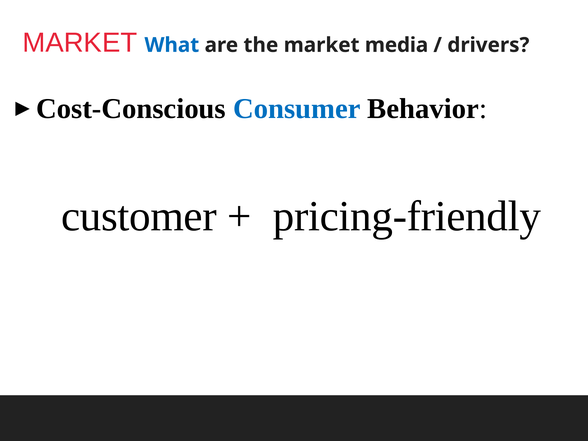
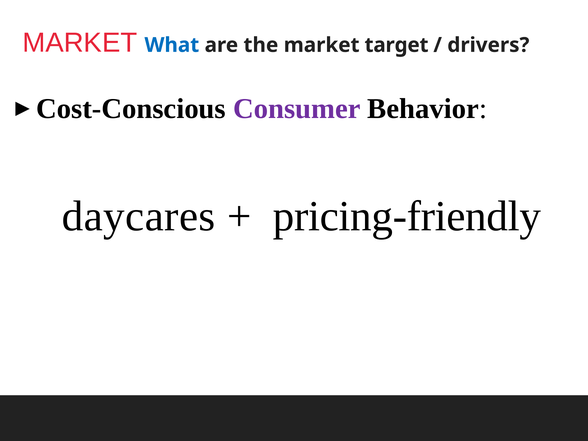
media: media -> target (397, 45)
Consumer colour: blue -> purple (297, 109)
customer: customer -> daycares (139, 216)
